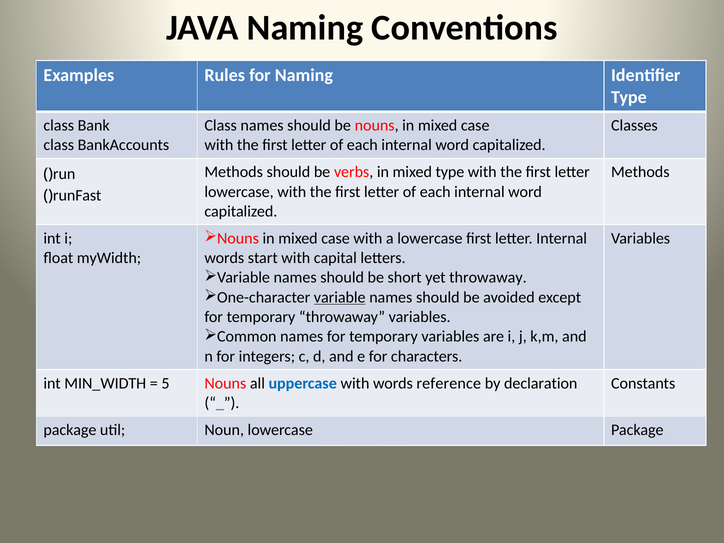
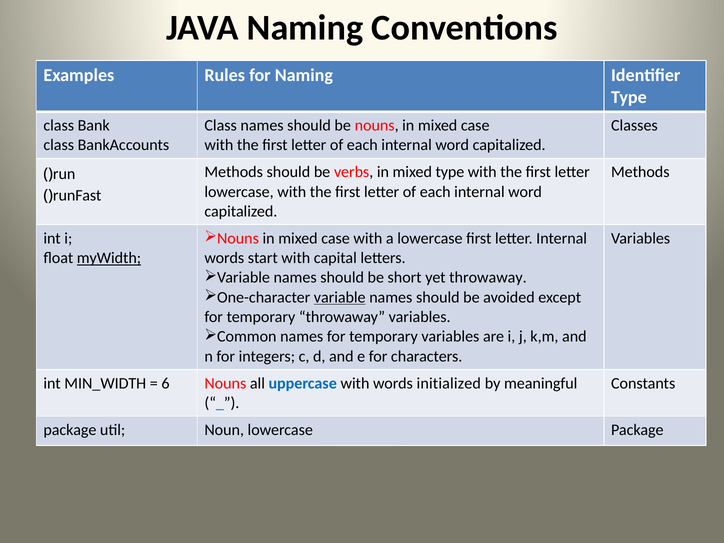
myWidth underline: none -> present (109, 258)
5: 5 -> 6 (165, 383)
reference: reference -> initialized (449, 383)
declaration: declaration -> meaningful (541, 383)
